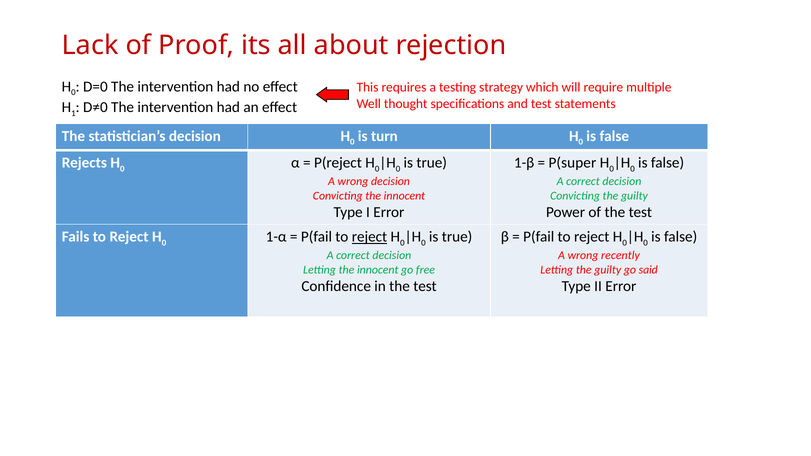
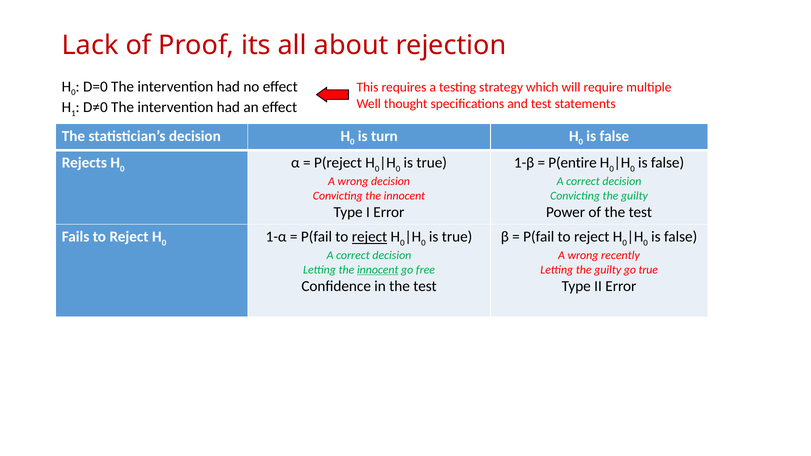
P(super: P(super -> P(entire (573, 163)
innocent underline: none -> present (378, 270)
go said: said -> true (648, 270)
